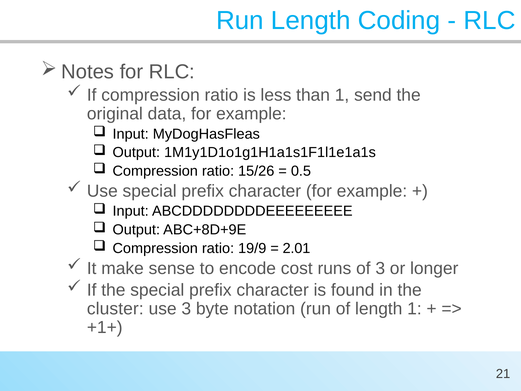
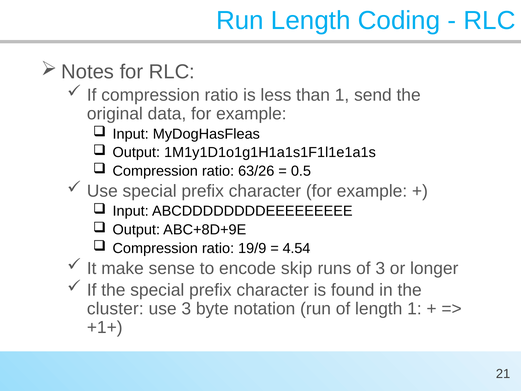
15/26: 15/26 -> 63/26 (256, 171)
2.01: 2.01 -> 4.54 (296, 248)
cost: cost -> skip (297, 268)
